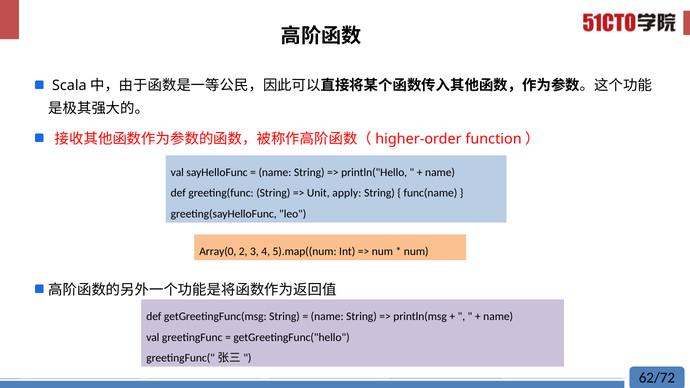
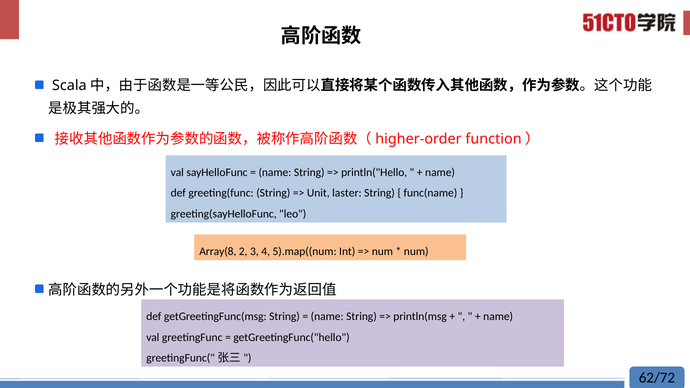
apply: apply -> laster (347, 193)
Array(0: Array(0 -> Array(8 (218, 252)
